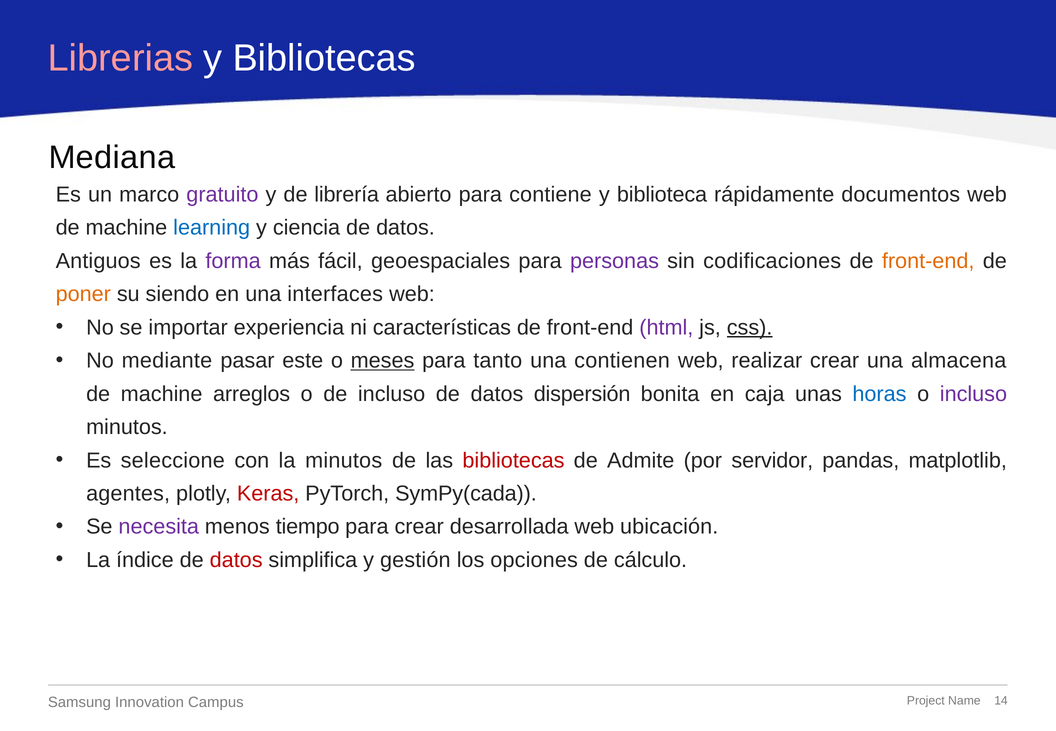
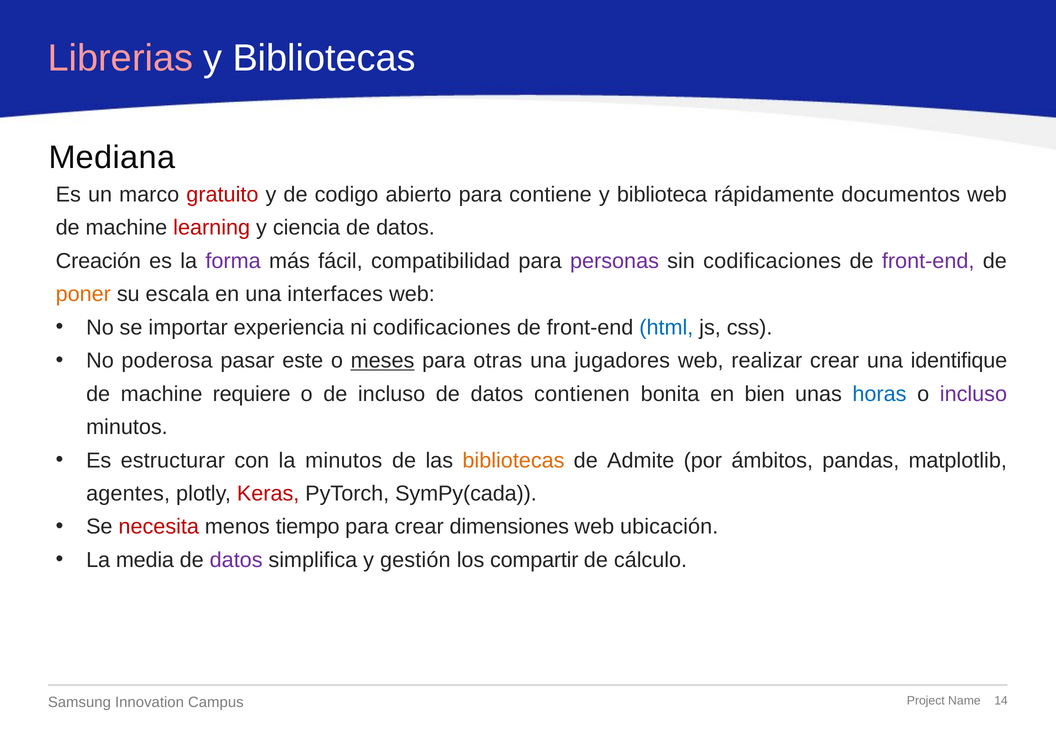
gratuito colour: purple -> red (222, 195)
librería: librería -> codigo (347, 195)
learning colour: blue -> red (212, 228)
Antiguos: Antiguos -> Creación (98, 261)
geoespaciales: geoespaciales -> compatibilidad (441, 261)
front-end colour: orange -> purple (928, 261)
siendo: siendo -> escala (177, 294)
ni características: características -> codificaciones (442, 328)
html colour: purple -> blue (666, 328)
css underline: present -> none (750, 328)
mediante: mediante -> poderosa (167, 361)
tanto: tanto -> otras (498, 361)
contienen: contienen -> jugadores (622, 361)
almacena: almacena -> identifique (959, 361)
arreglos: arreglos -> requiere (252, 394)
dispersión: dispersión -> contienen (582, 394)
caja: caja -> bien (765, 394)
seleccione: seleccione -> estructurar (173, 461)
bibliotecas colour: red -> orange (513, 461)
servidor: servidor -> ámbitos (772, 461)
necesita colour: purple -> red (159, 527)
desarrollada: desarrollada -> dimensiones (509, 527)
índice: índice -> media (145, 560)
datos colour: red -> purple (236, 560)
opciones: opciones -> compartir (534, 560)
